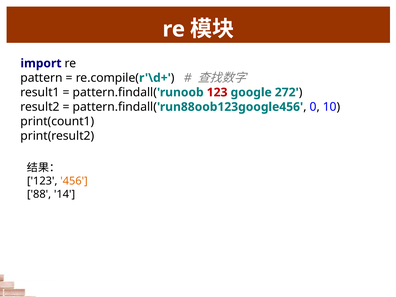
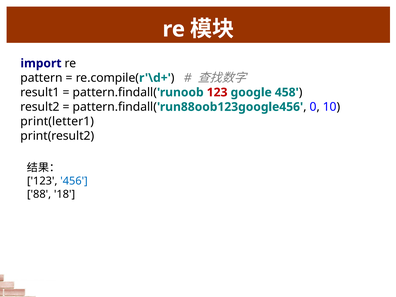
272: 272 -> 458 (287, 92)
print(count1: print(count1 -> print(letter1 (57, 121)
456 colour: orange -> blue (74, 181)
14: 14 -> 18 (65, 194)
